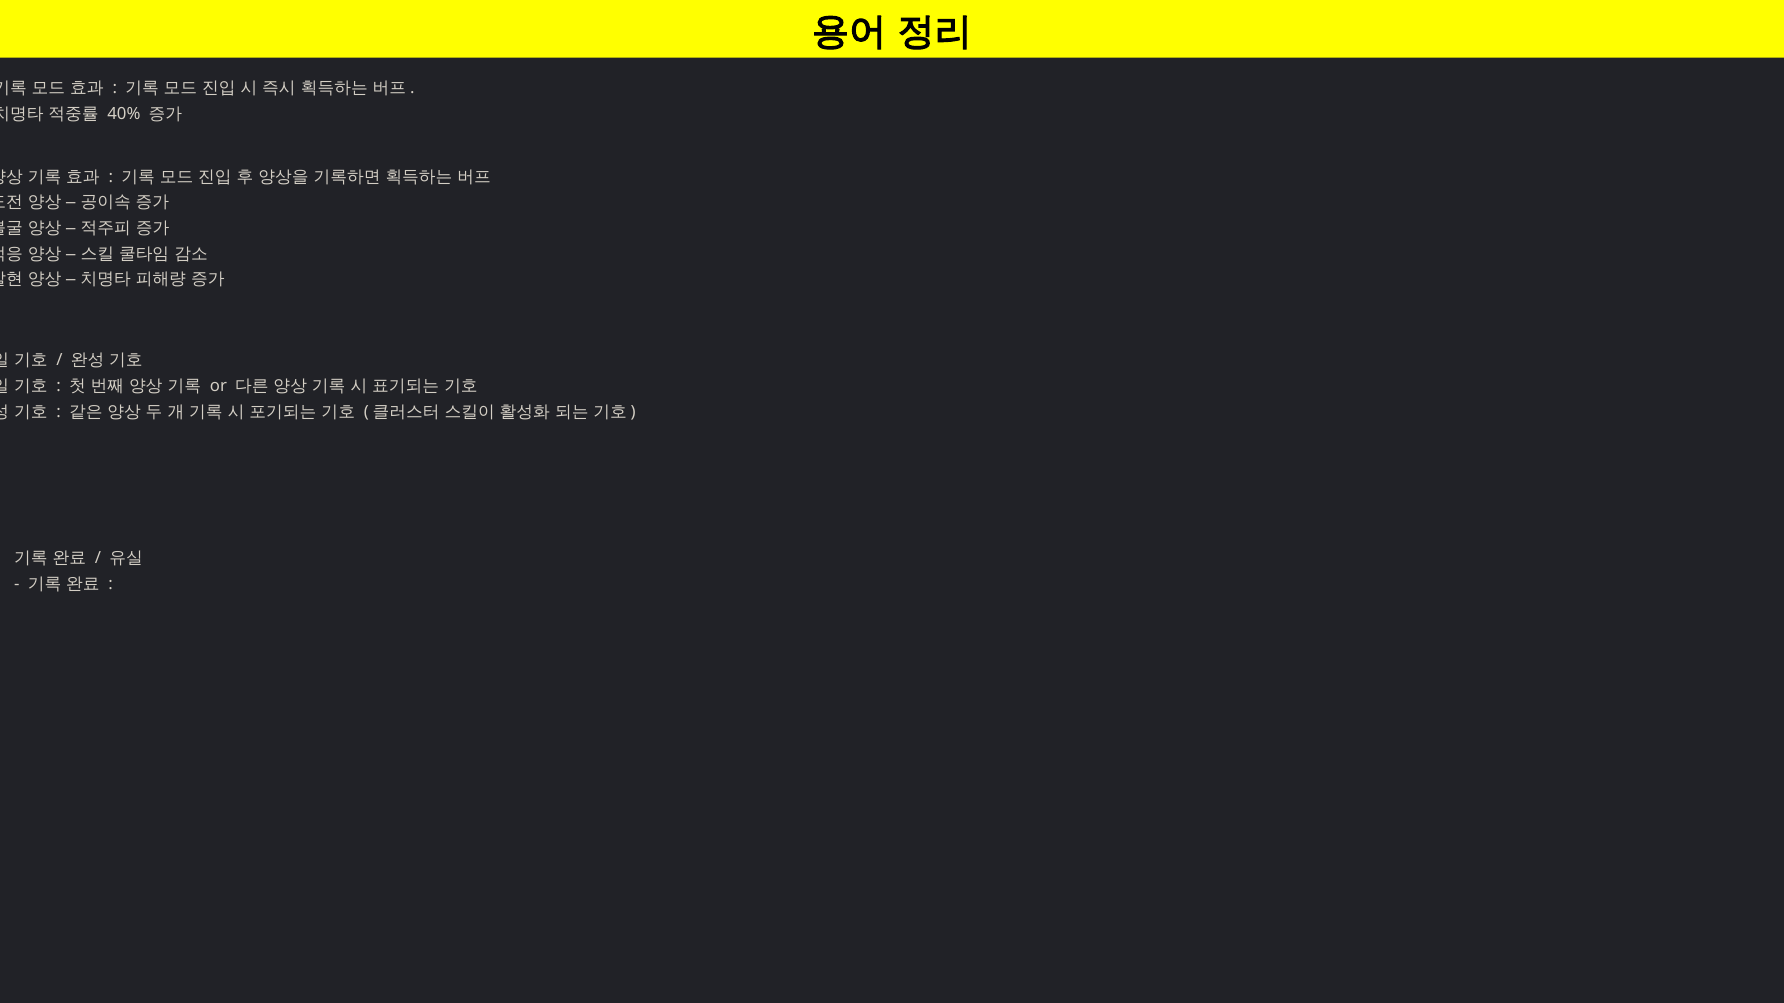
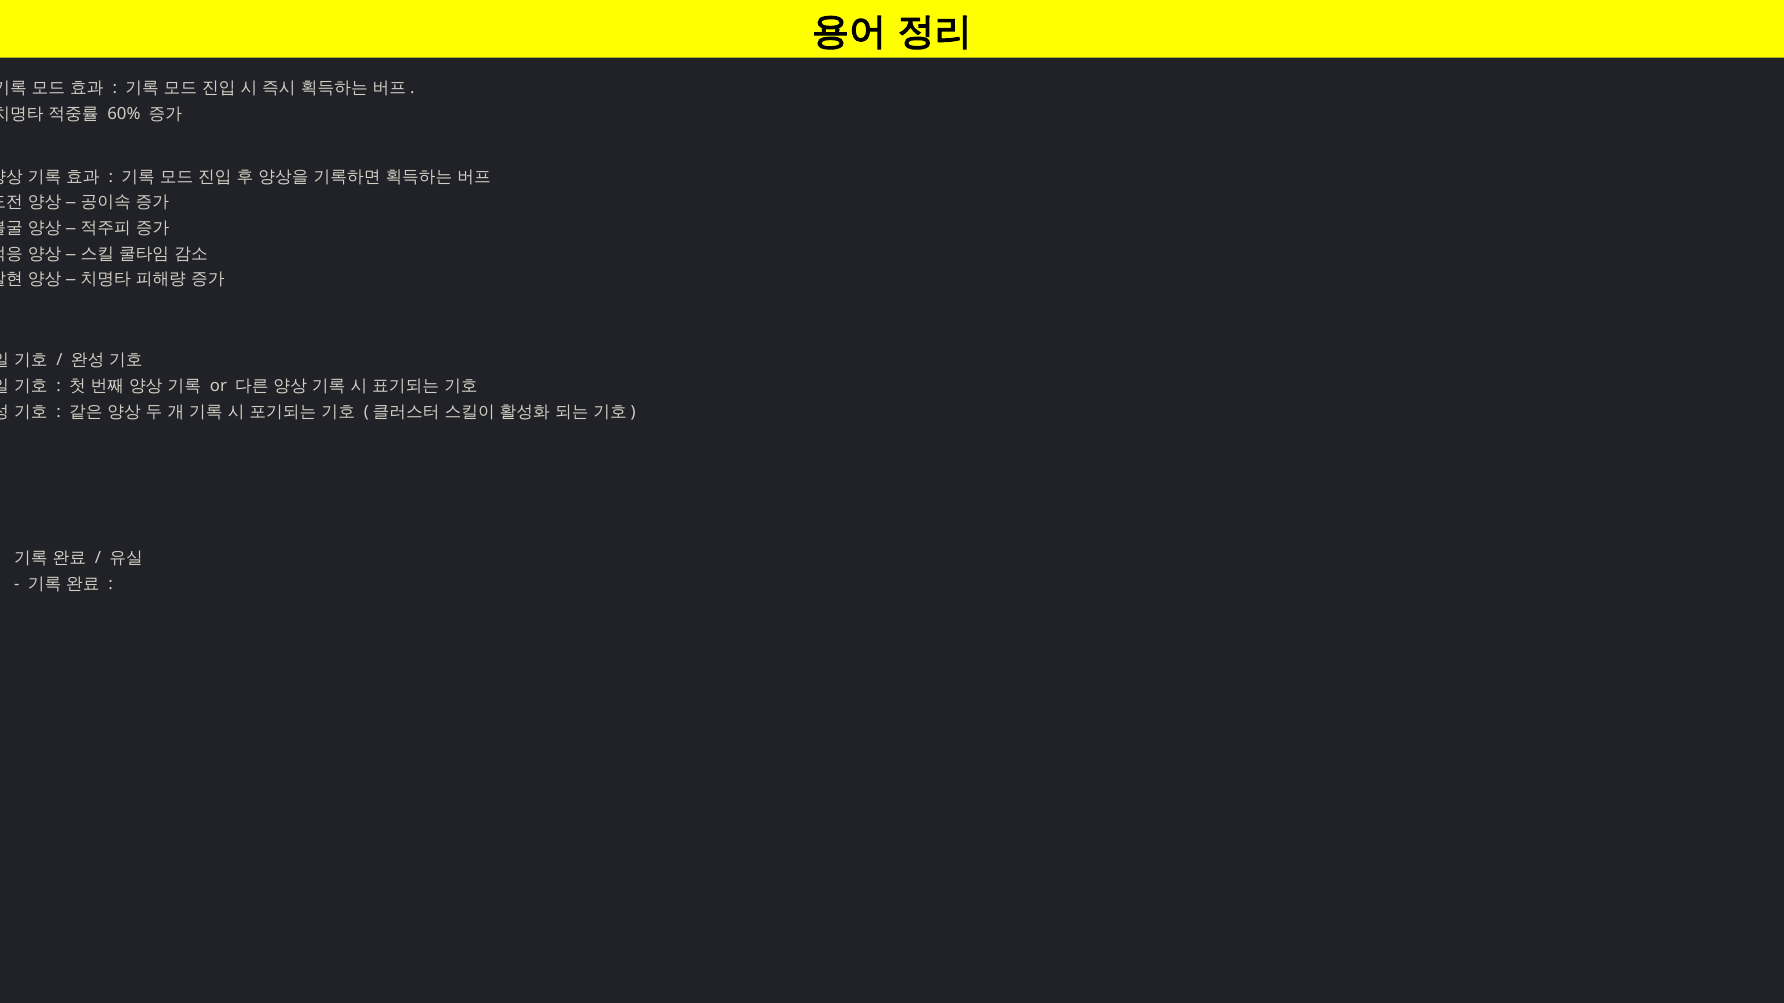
40%: 40% -> 60% (124, 114)
